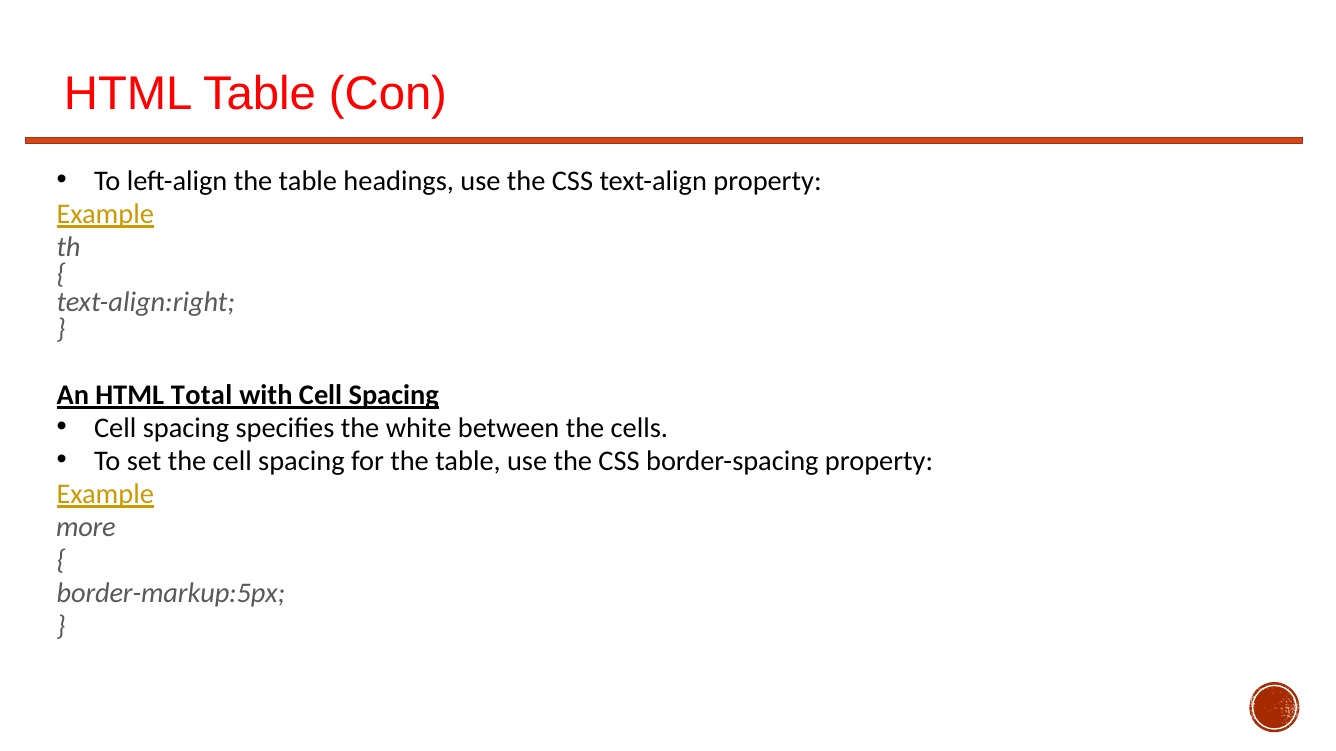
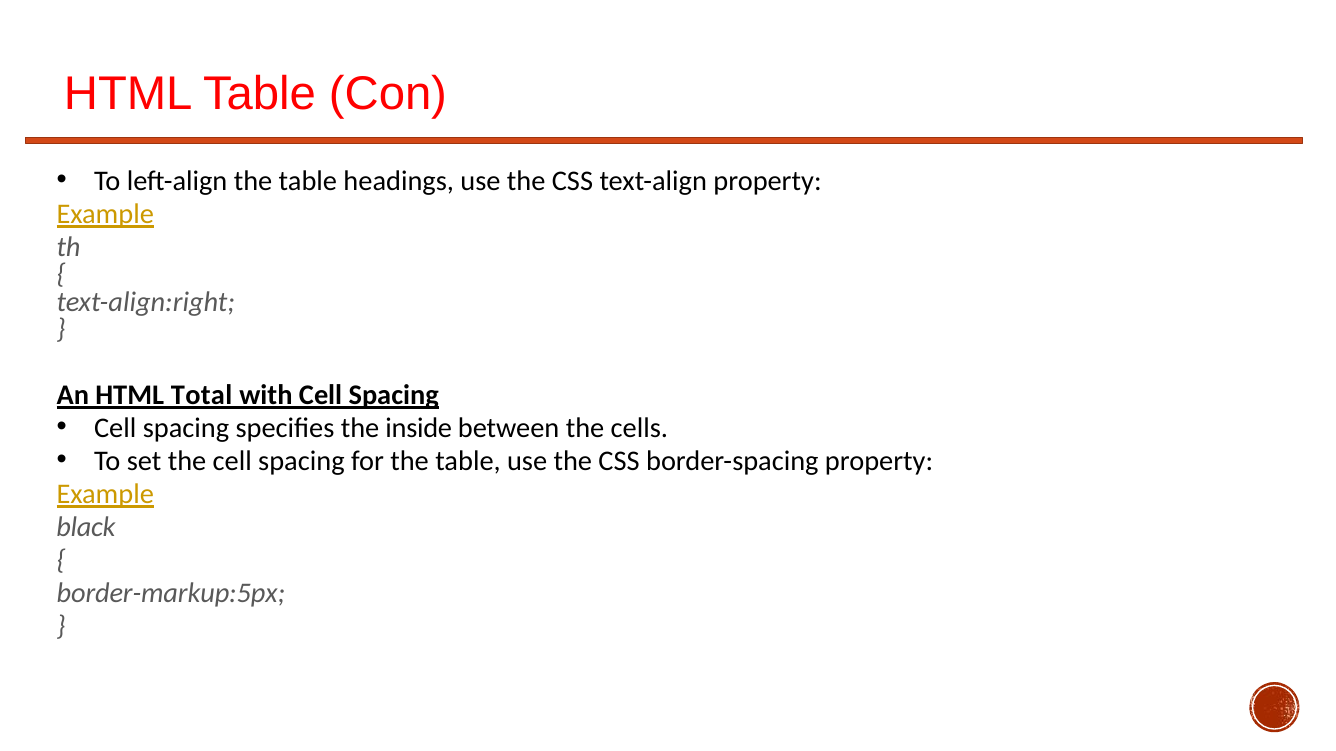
white: white -> inside (419, 428)
more: more -> black (86, 527)
